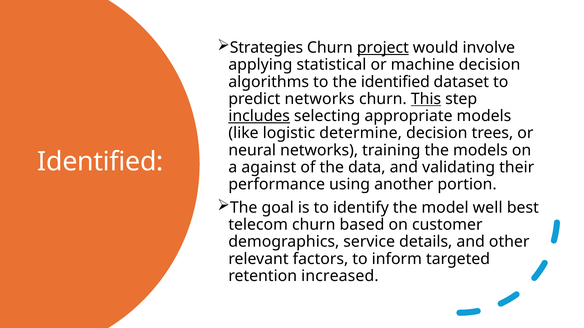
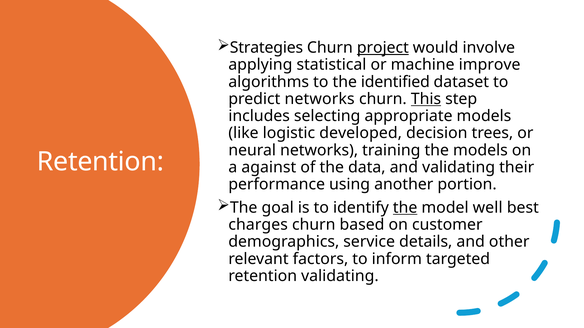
machine decision: decision -> improve (490, 65)
includes underline: present -> none (259, 116)
determine: determine -> developed (361, 133)
Identified: Identified -> Retention (100, 162)
the underline: none -> present (405, 208)
telecom: telecom -> charges (258, 225)
retention increased: increased -> validating (340, 276)
